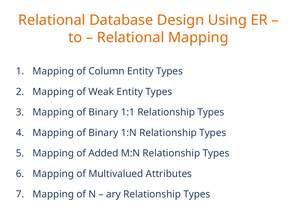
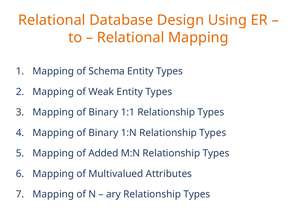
Column: Column -> Schema (107, 71)
